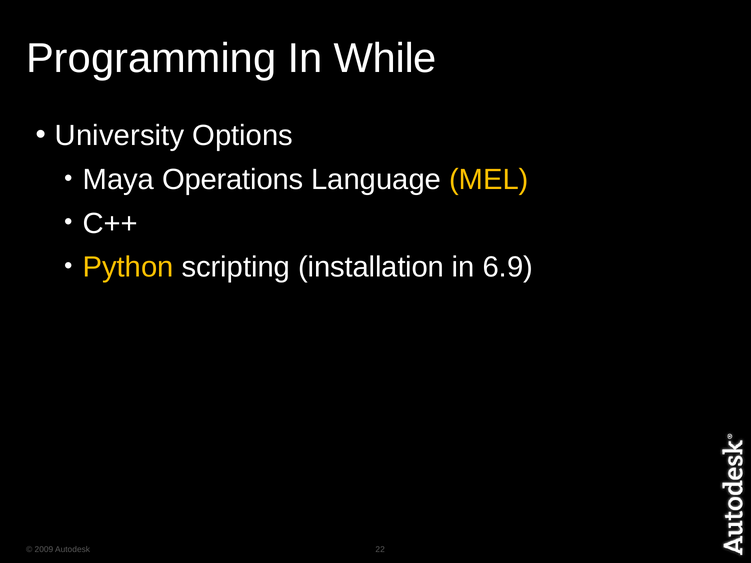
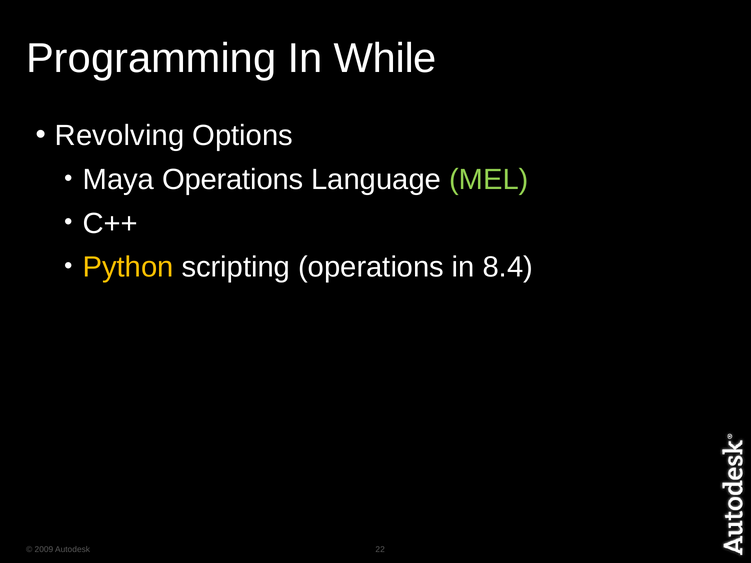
University: University -> Revolving (120, 136)
MEL colour: yellow -> light green (489, 180)
scripting installation: installation -> operations (371, 267)
6.9: 6.9 -> 8.4 (508, 267)
